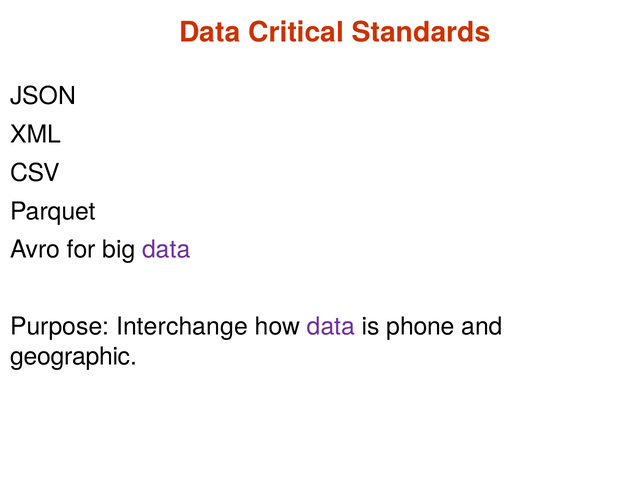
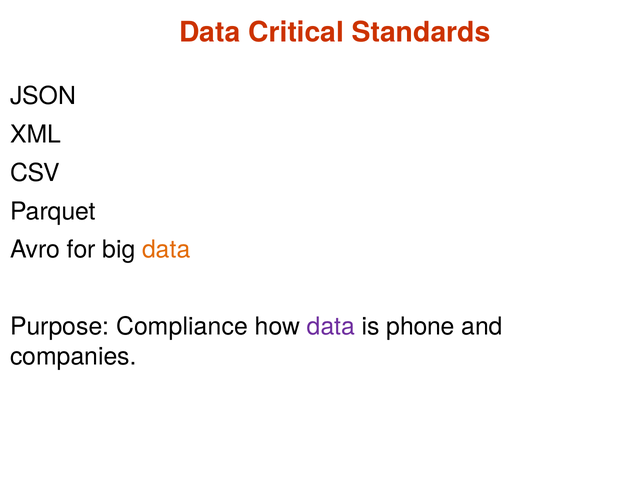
data colour: purple -> orange (166, 250)
Interchange: Interchange -> Compliance (182, 326)
geographic: geographic -> companies (73, 356)
